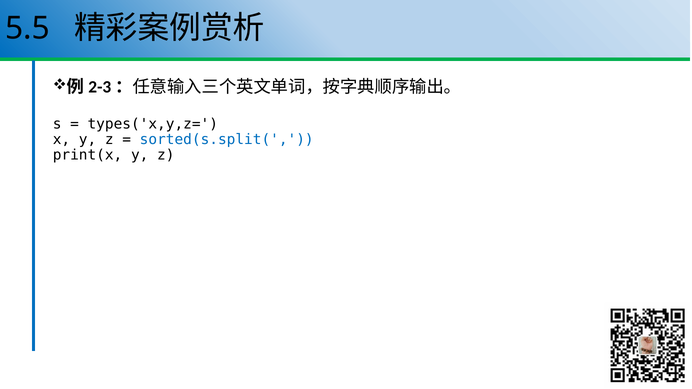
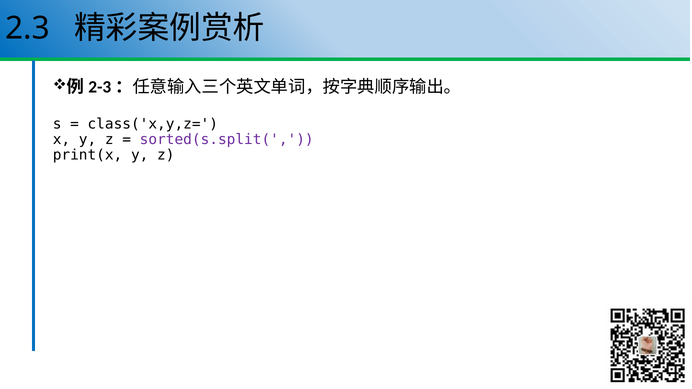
5.5: 5.5 -> 2.3 (28, 28)
types('x,y,z=: types('x,y,z= -> class('x,y,z= (153, 124)
sorted(s.split( colour: blue -> purple (227, 140)
